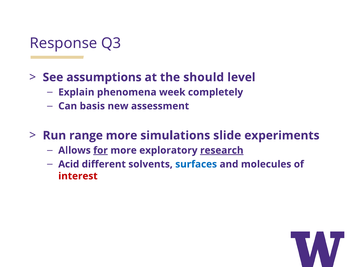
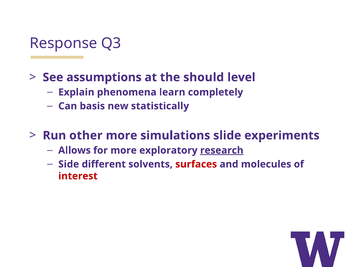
week: week -> learn (172, 92)
assessment: assessment -> statistically (160, 106)
range: range -> other (86, 136)
for underline: present -> none (101, 151)
Acid: Acid -> Side (69, 165)
surfaces colour: blue -> red (196, 165)
